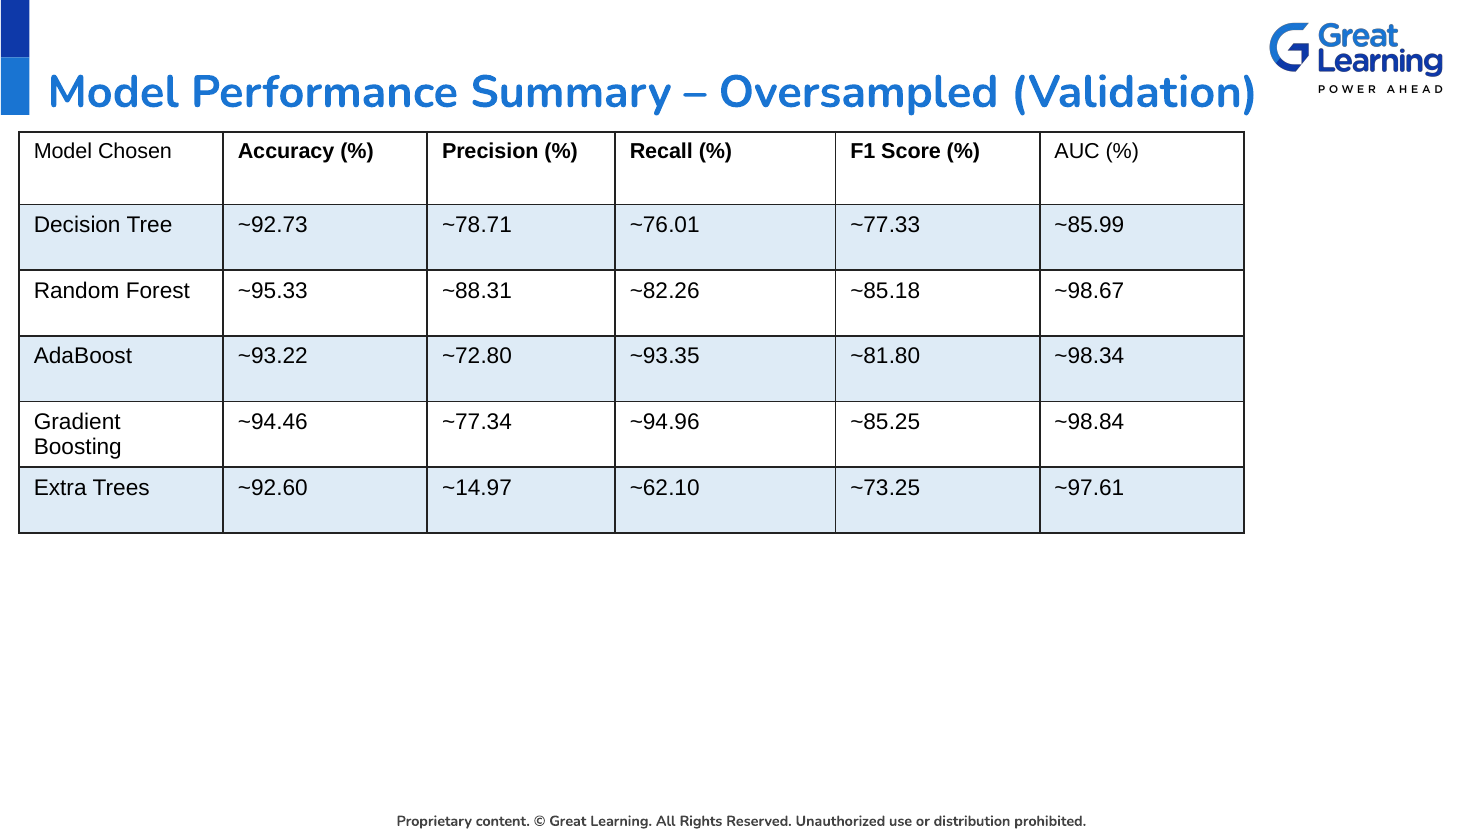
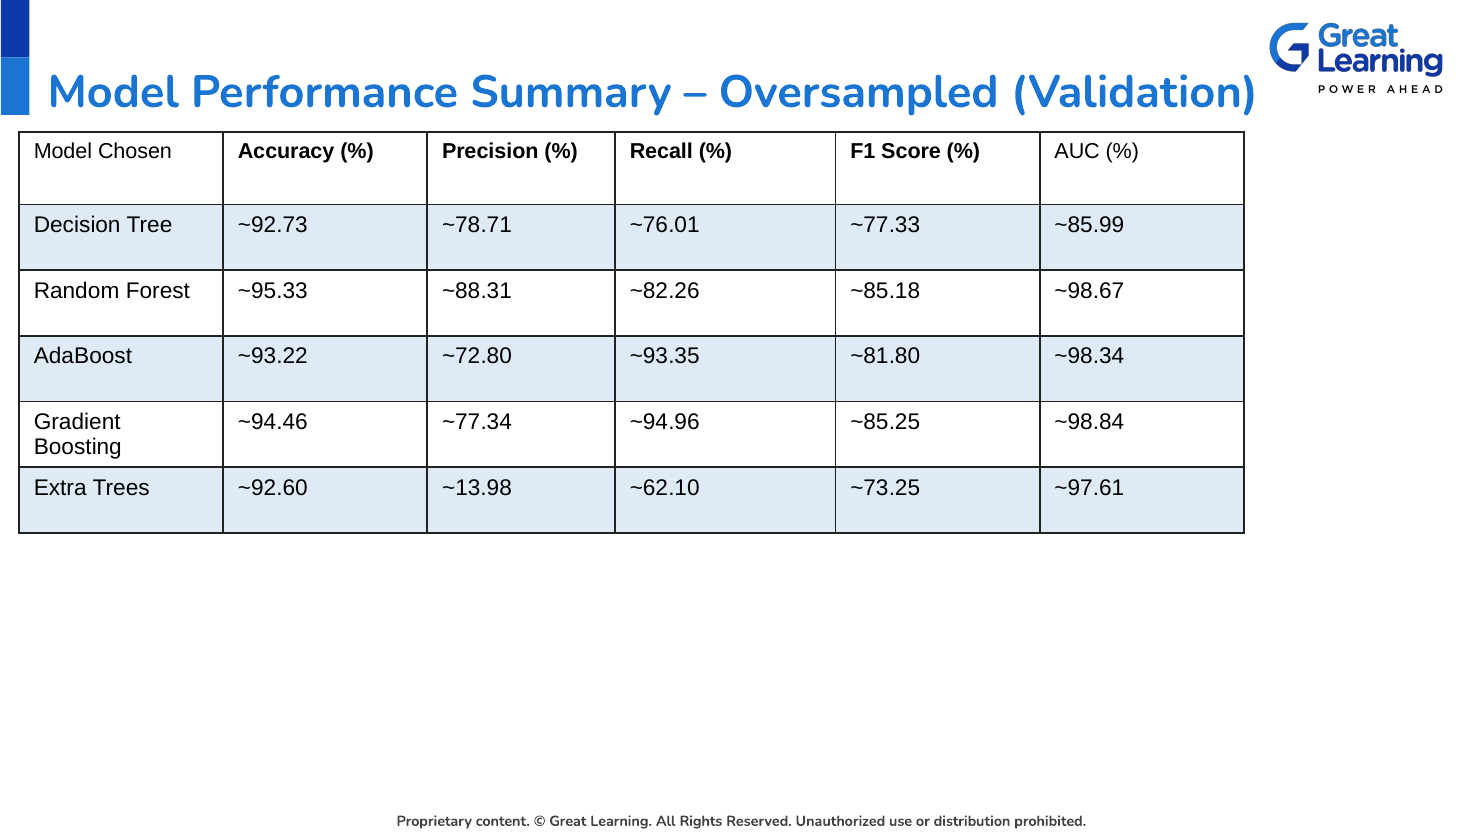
~14.97: ~14.97 -> ~13.98 (477, 488)
